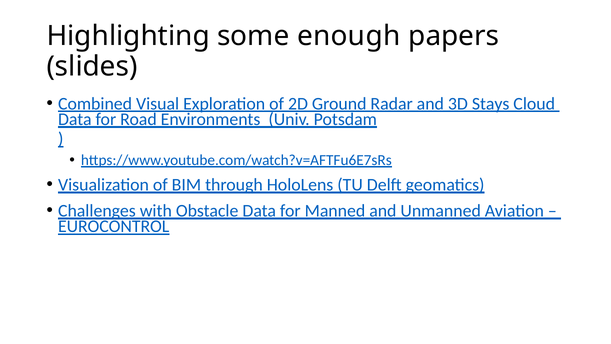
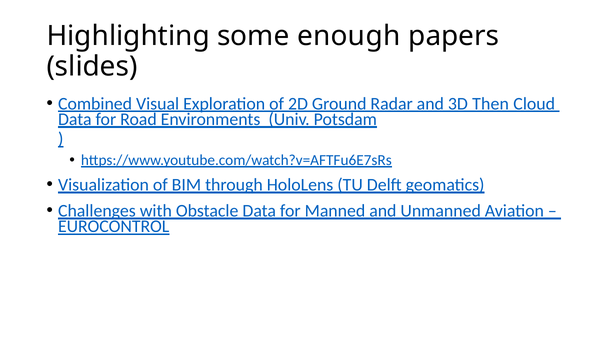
Stays: Stays -> Then (491, 104)
